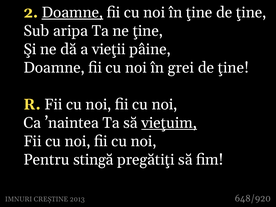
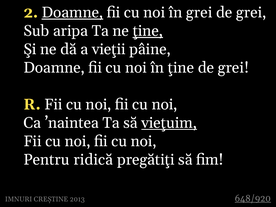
în ţine: ţine -> grei (199, 12)
ţine: ţine -> grei (251, 12)
ţine underline: none -> present (148, 31)
în grei: grei -> ţine (181, 68)
ţine: ţine -> grei (233, 68)
stingă: stingă -> ridică (93, 160)
648/920 underline: none -> present (253, 198)
